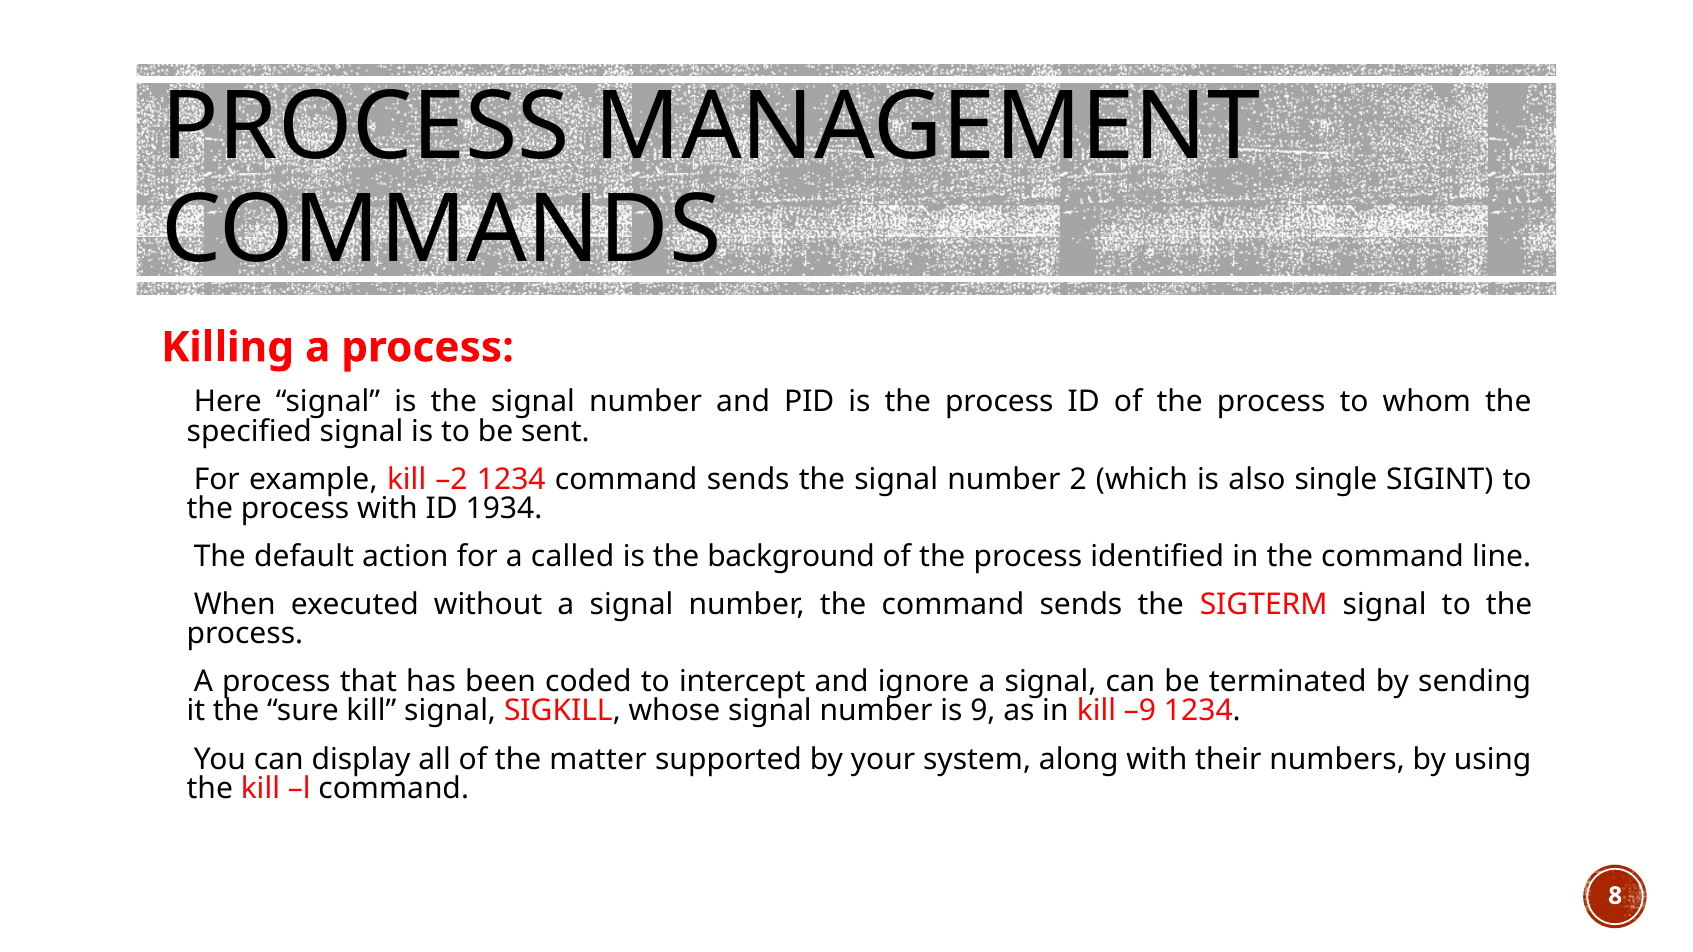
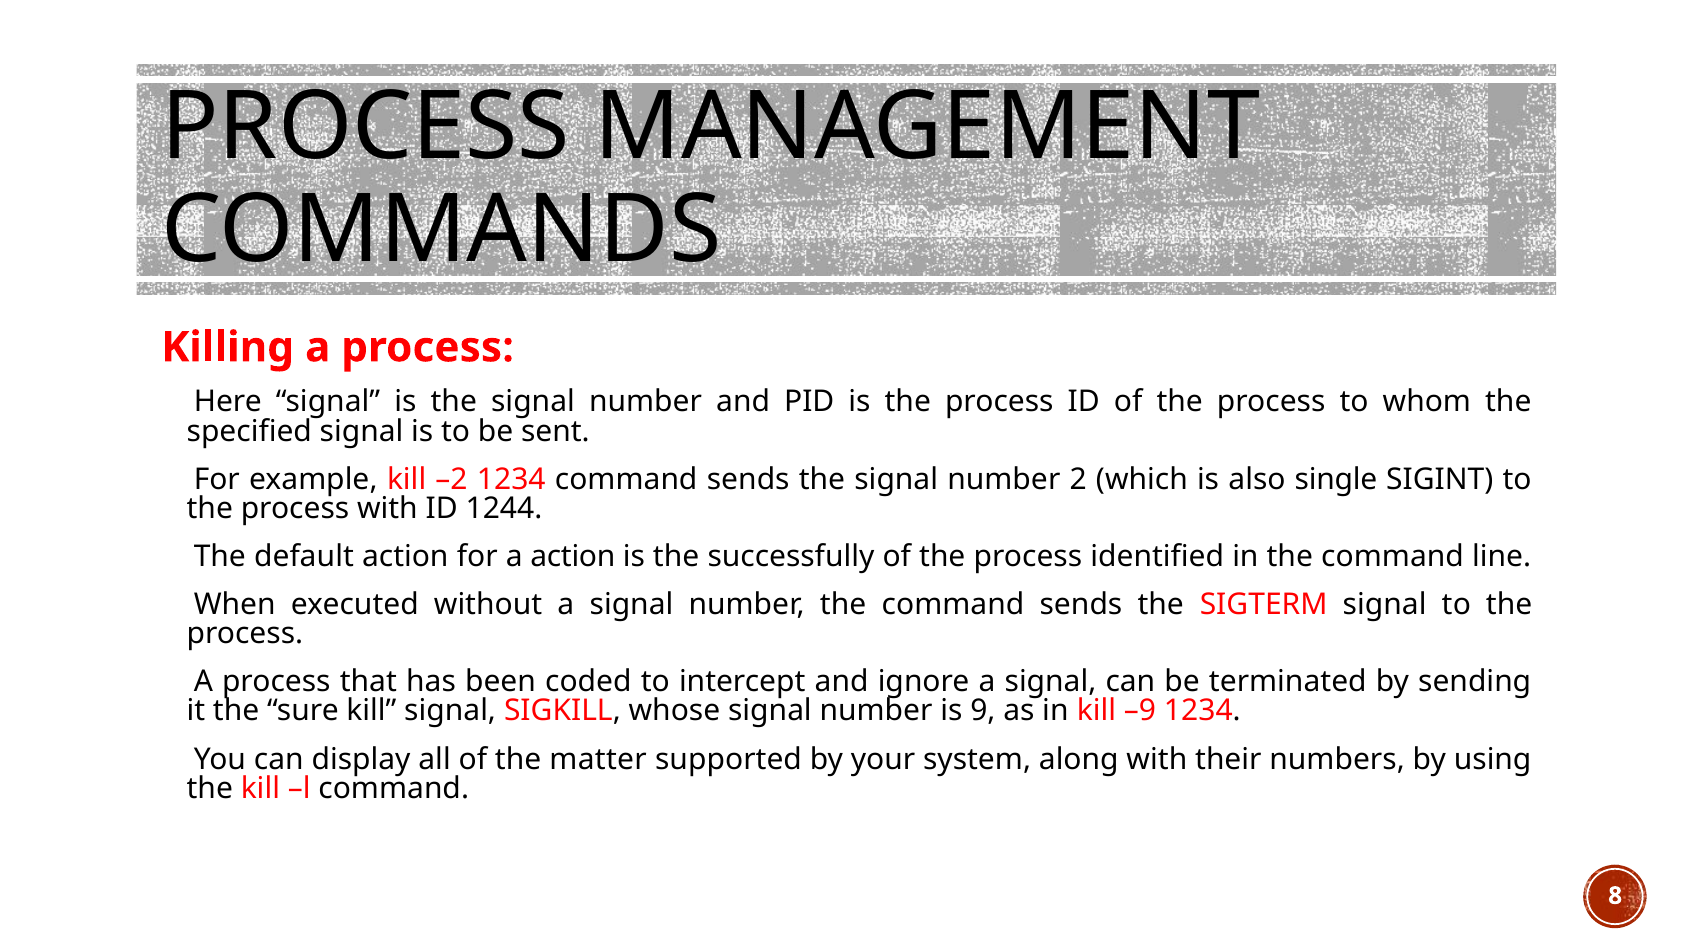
1934: 1934 -> 1244 (504, 509)
a called: called -> action (573, 557)
background: background -> successfully (791, 557)
